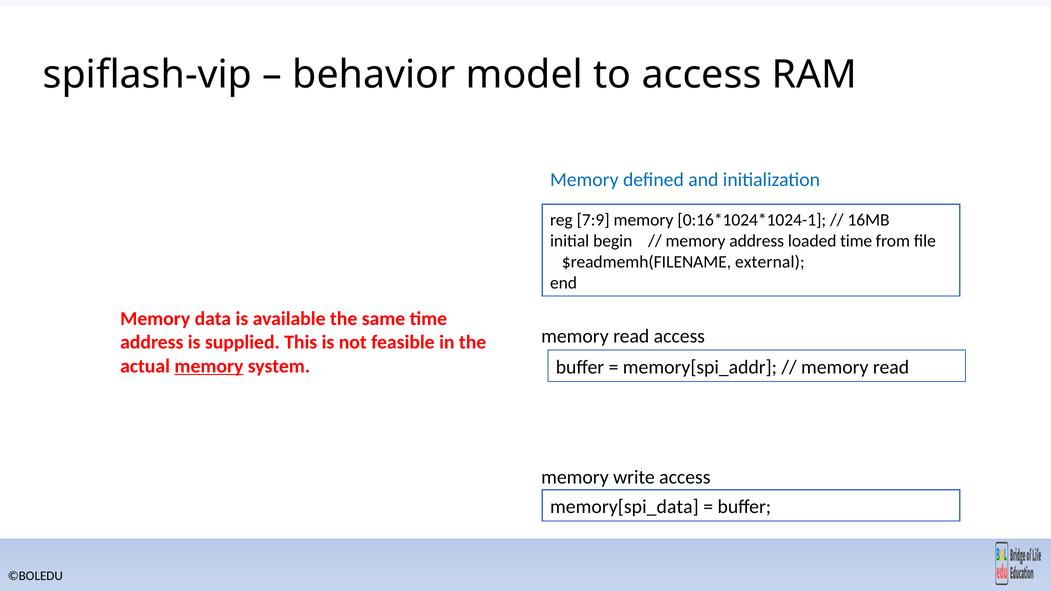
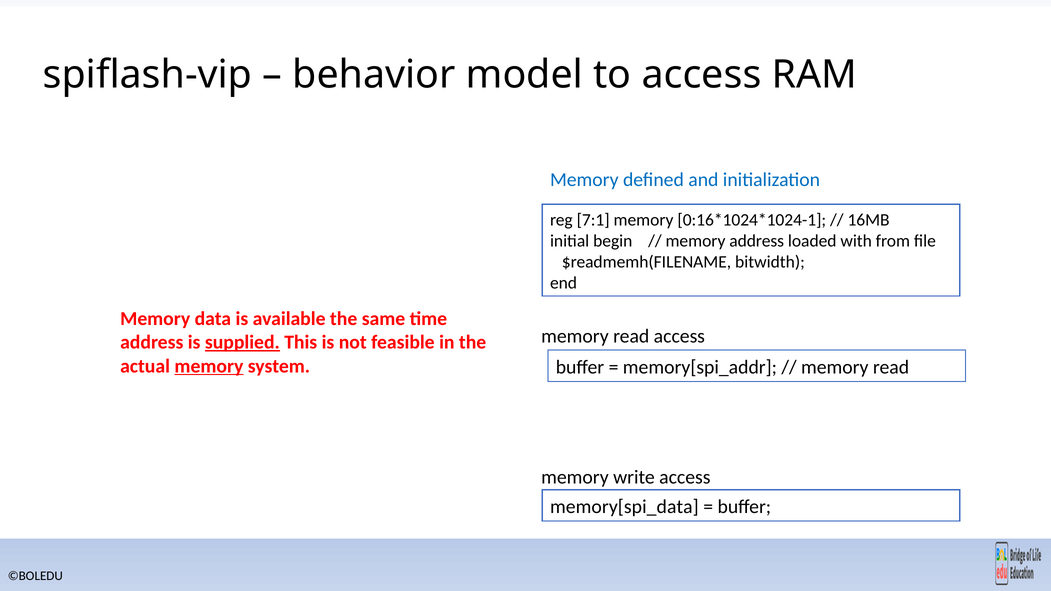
7:9: 7:9 -> 7:1 (593, 220)
loaded time: time -> with (856, 241)
external: external -> bitwidth (770, 262)
supplied underline: none -> present (242, 342)
